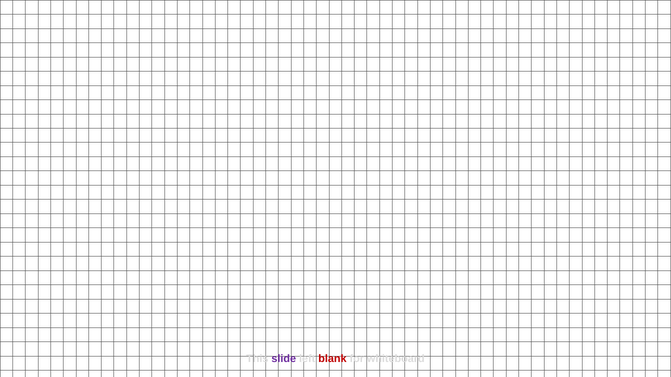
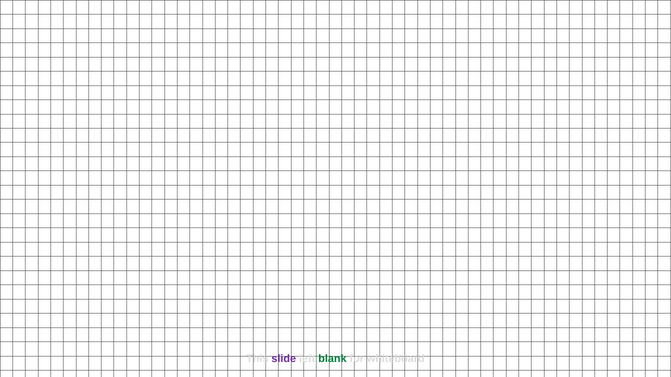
blank colour: red -> green (332, 359)
